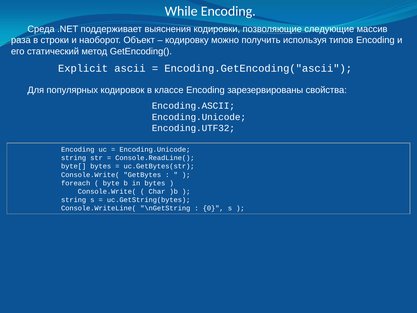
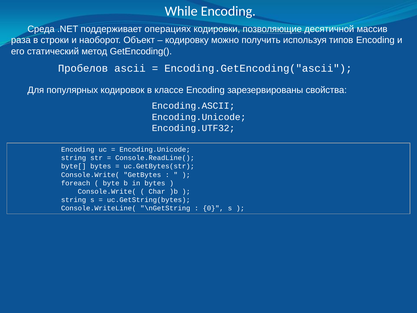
выяснения: выяснения -> операциях (168, 29)
следующие: следующие -> десятичной (329, 29)
Explicit: Explicit -> Пробелов (83, 68)
